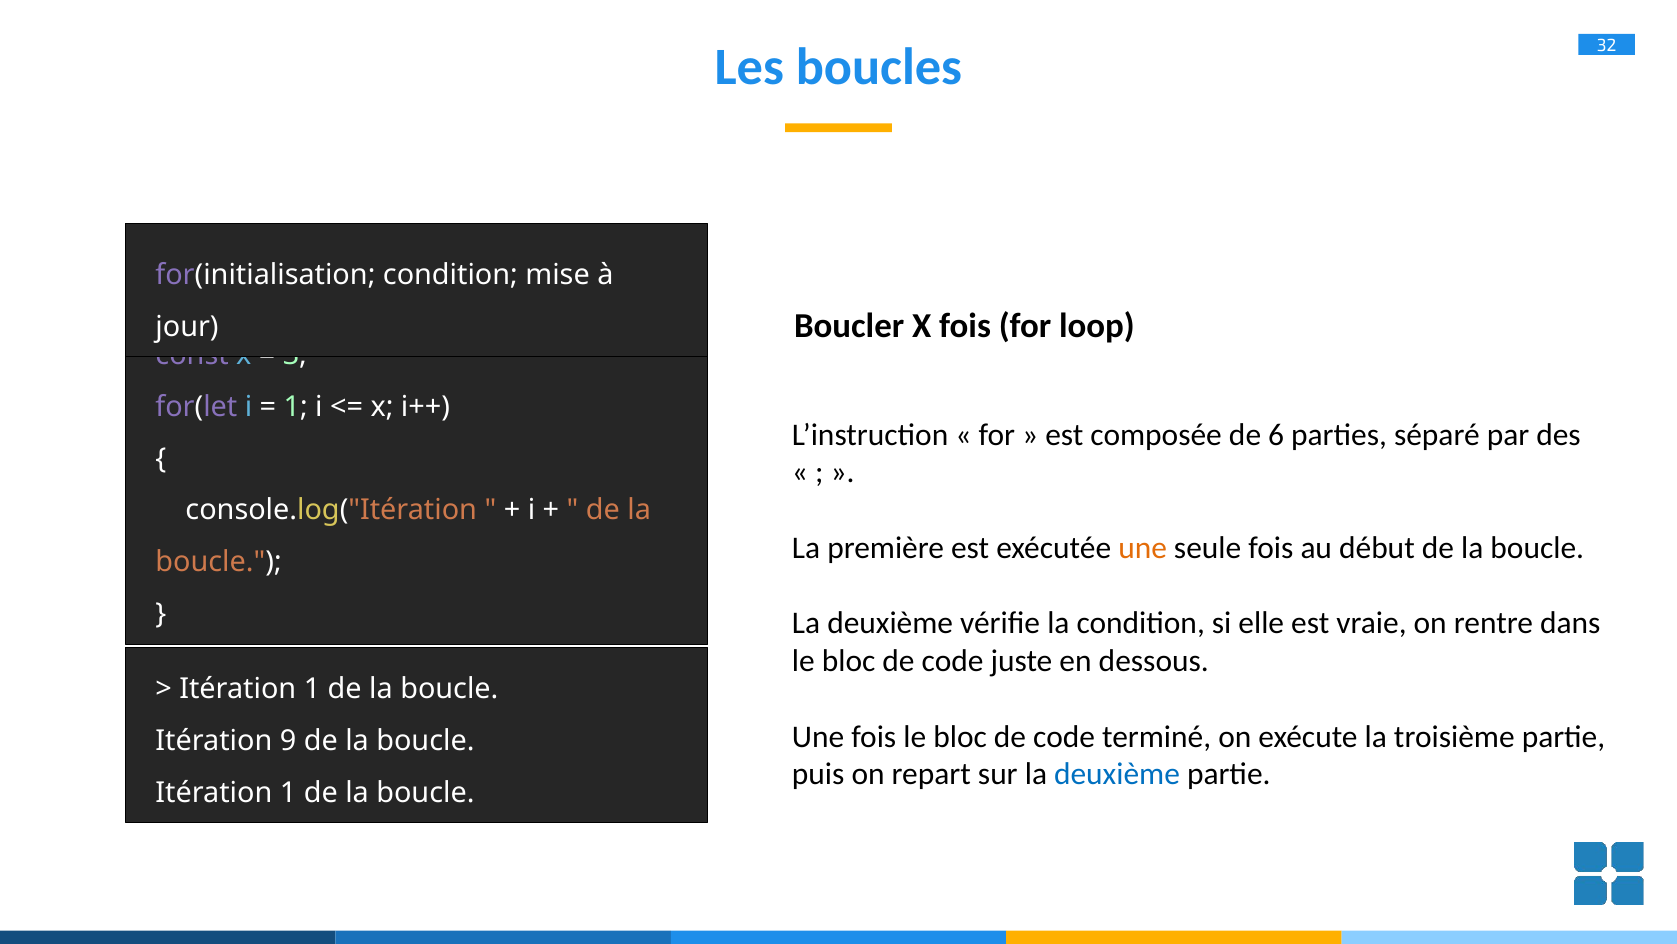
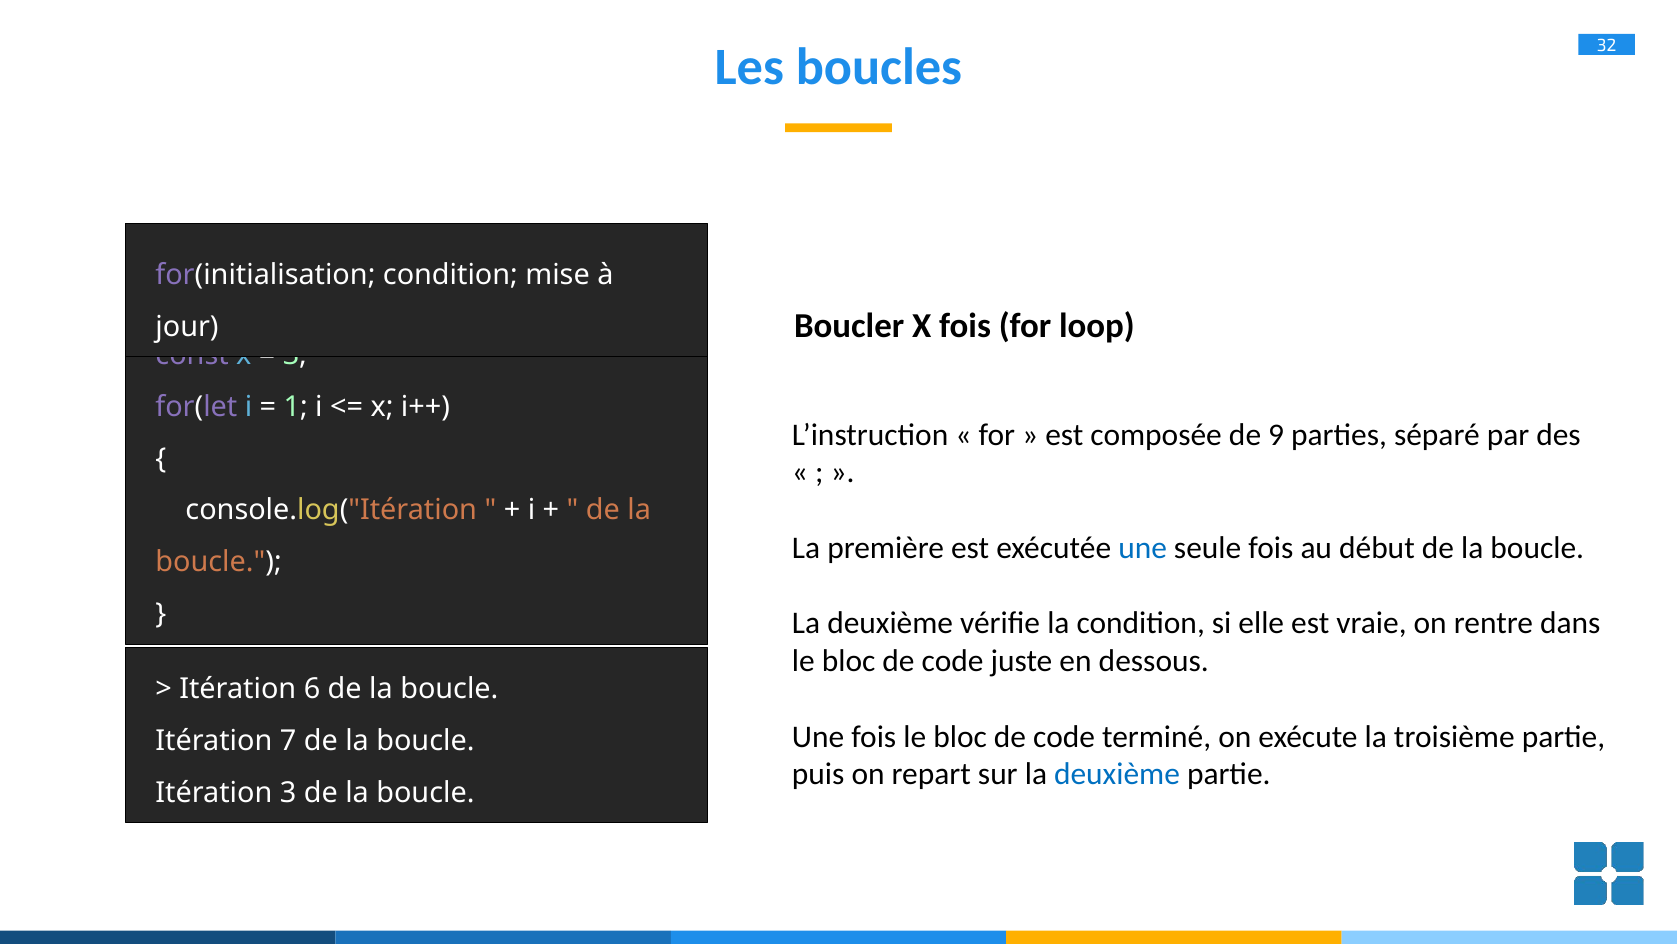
6: 6 -> 9 (1276, 434)
une colour: orange -> blue (1143, 548)
1: 1 -> 6 (312, 688)
9: 9 -> 7 (288, 740)
1: 1 -> 3 (288, 792)
